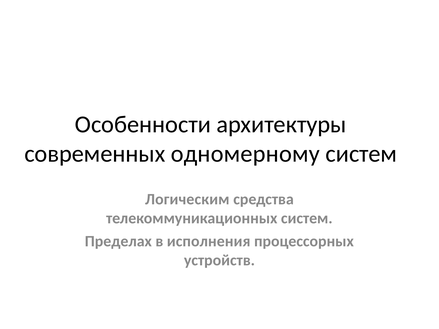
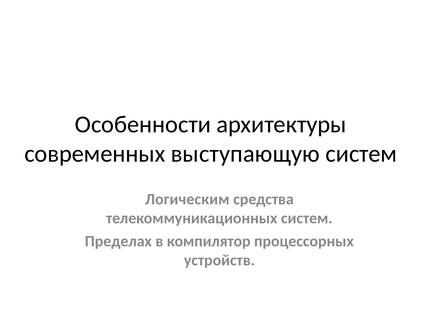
одномерному: одномерному -> выступающую (245, 154)
исполнения: исполнения -> компилятор (209, 241)
